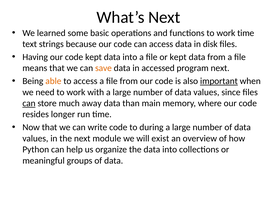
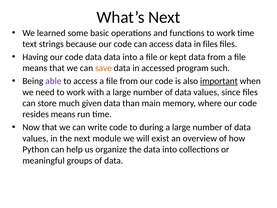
in disk: disk -> files (210, 44)
code kept: kept -> data (94, 57)
program next: next -> such (220, 68)
able colour: orange -> purple (53, 81)
can underline: present -> none (29, 103)
away: away -> given (92, 103)
resides longer: longer -> means (63, 114)
